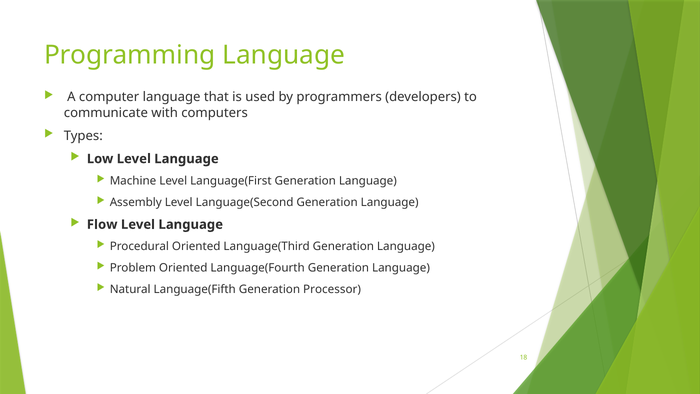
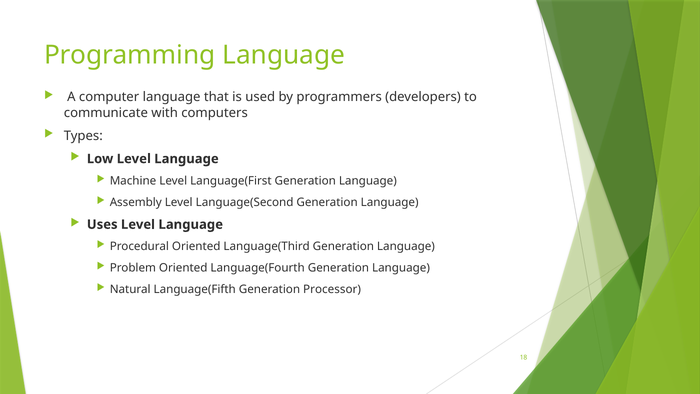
Flow: Flow -> Uses (102, 224)
